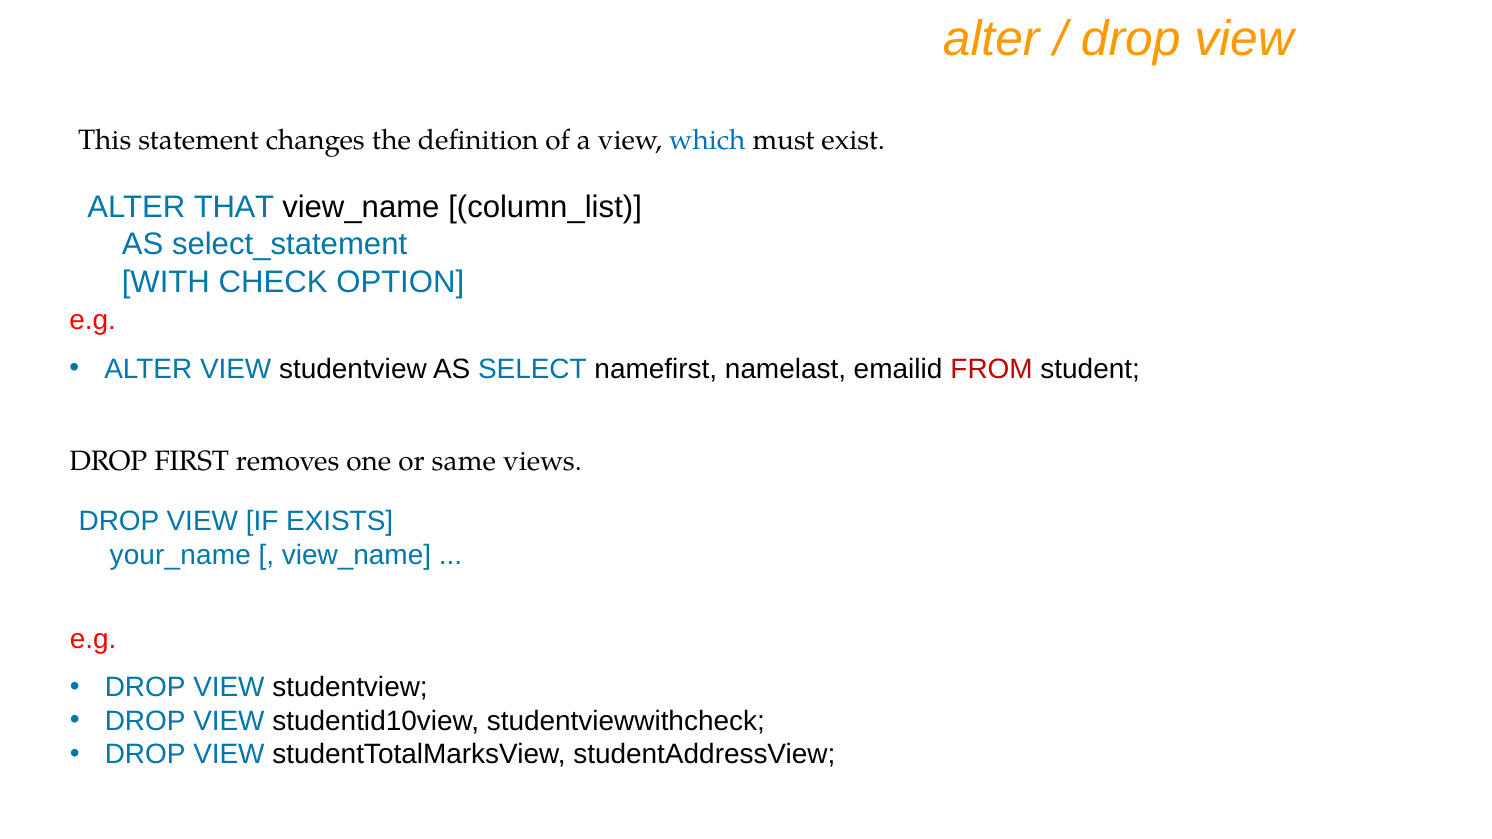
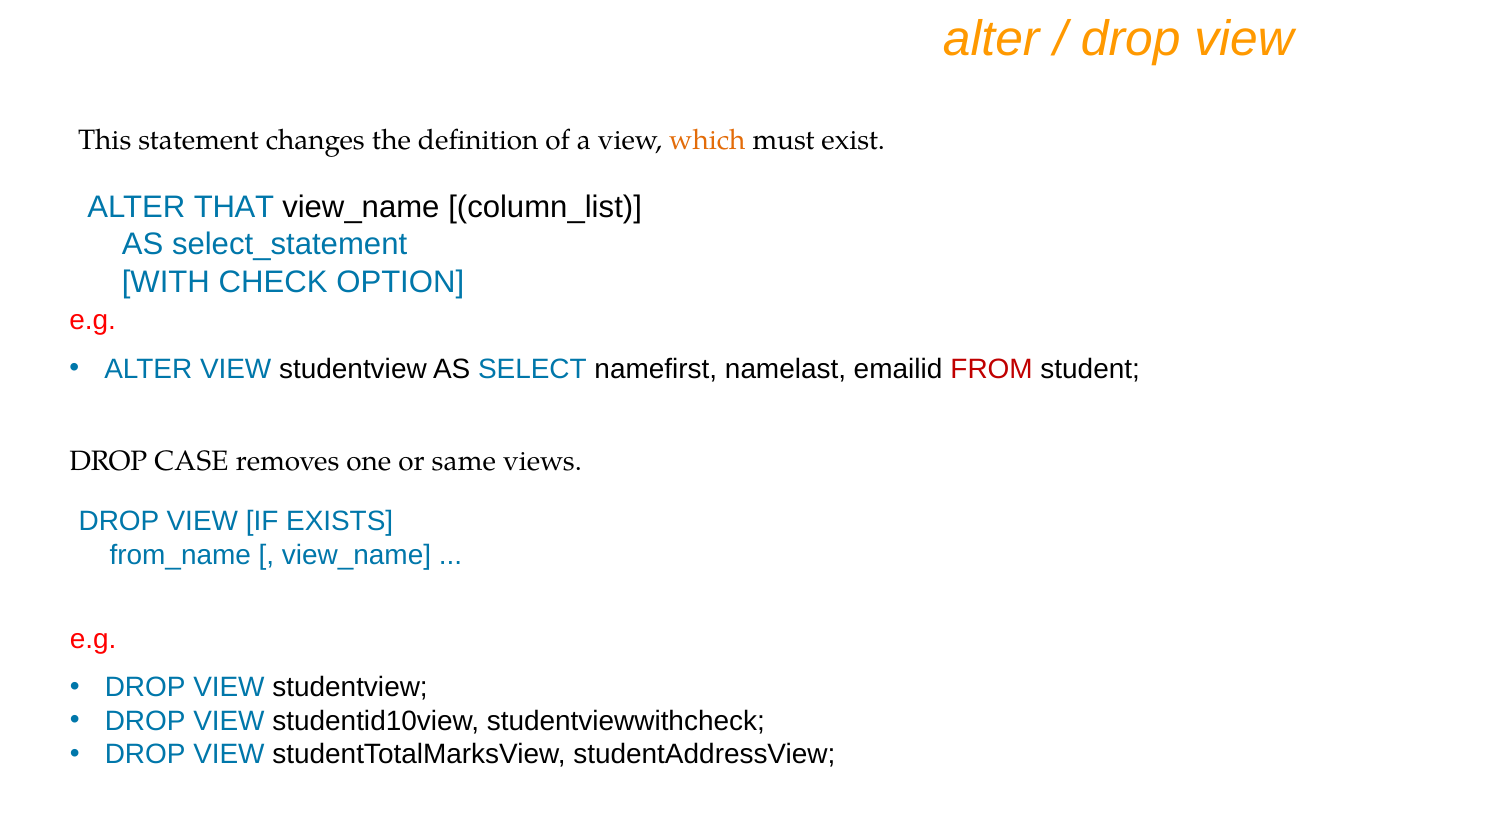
which colour: blue -> orange (707, 140)
FIRST: FIRST -> CASE (191, 462)
your_name: your_name -> from_name (180, 555)
